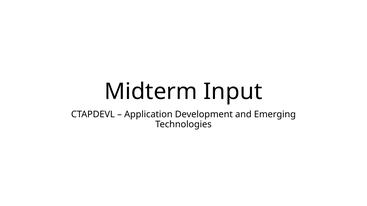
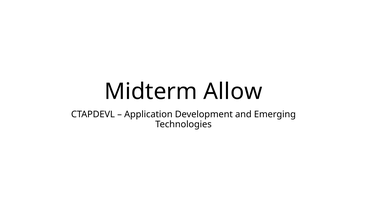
Input: Input -> Allow (233, 92)
